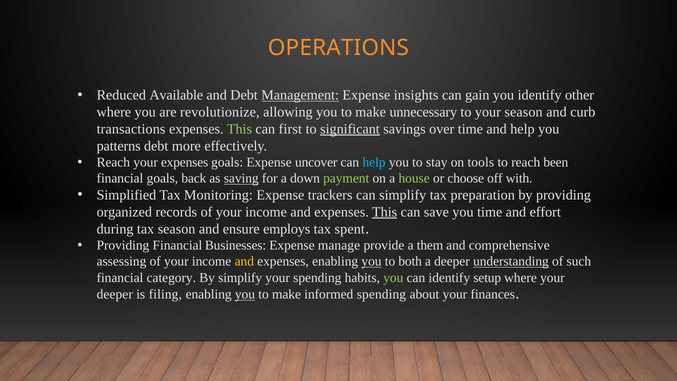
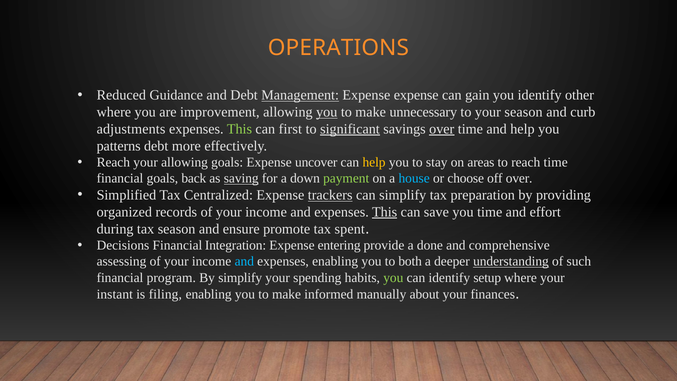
Available: Available -> Guidance (176, 95)
Expense insights: insights -> expense (416, 95)
revolutionize: revolutionize -> improvement (220, 112)
you underline: none -> present (327, 112)
transactions: transactions -> adjustments (131, 129)
over underline: none -> present (442, 129)
your expenses: expenses -> allowing (185, 162)
help colour: light blue -> yellow (374, 162)
tools: tools -> areas (481, 162)
reach been: been -> time (556, 162)
house colour: light green -> light blue (414, 178)
off with: with -> over (519, 178)
Monitoring: Monitoring -> Centralized (218, 195)
trackers underline: none -> present (330, 195)
employs: employs -> promote (287, 229)
Providing: Providing -> Decisions (123, 245)
Businesses: Businesses -> Integration (236, 245)
manage: manage -> entering (339, 245)
them: them -> done (430, 245)
and colour: yellow -> light blue (244, 261)
you underline: present -> none (372, 261)
category: category -> program (171, 277)
deeper: deeper -> instant (115, 294)
you underline: present -> none (245, 294)
informed spending: spending -> manually (381, 294)
